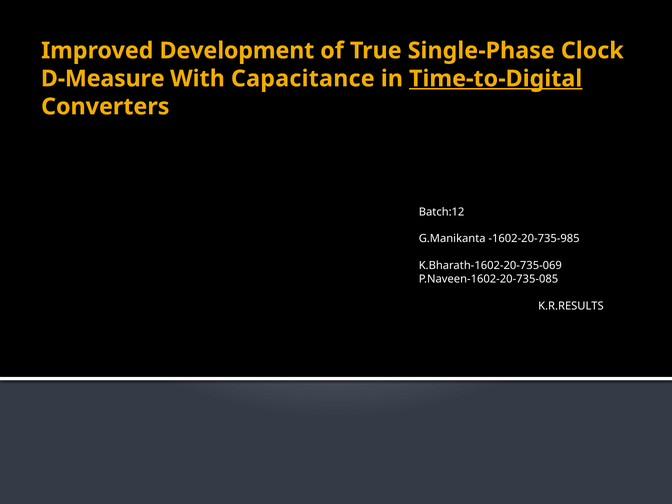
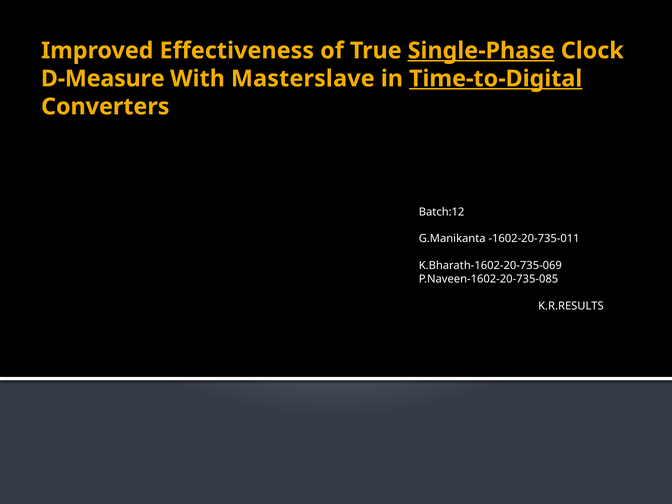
Development: Development -> Effectiveness (237, 51)
Single-Phase underline: none -> present (481, 51)
Capacitance: Capacitance -> Masterslave (303, 79)
-1602-20-735-985: -1602-20-735-985 -> -1602-20-735-011 (534, 239)
